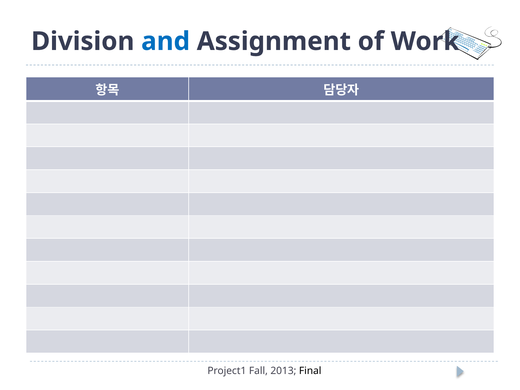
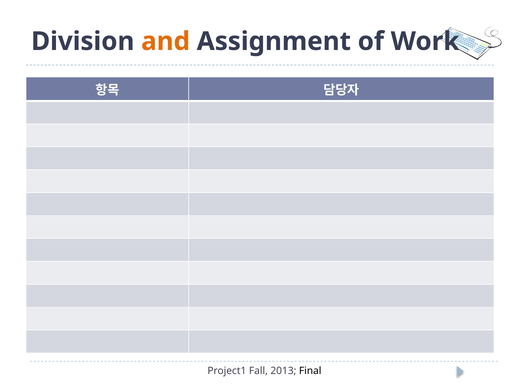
and colour: blue -> orange (166, 41)
